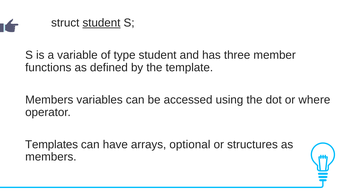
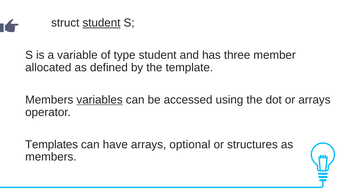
functions: functions -> allocated (48, 67)
variables underline: none -> present (100, 100)
or where: where -> arrays (314, 100)
